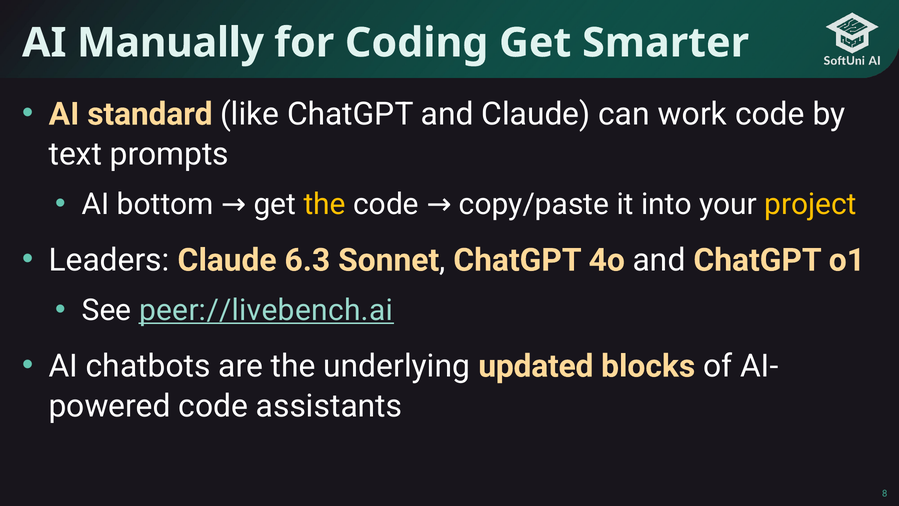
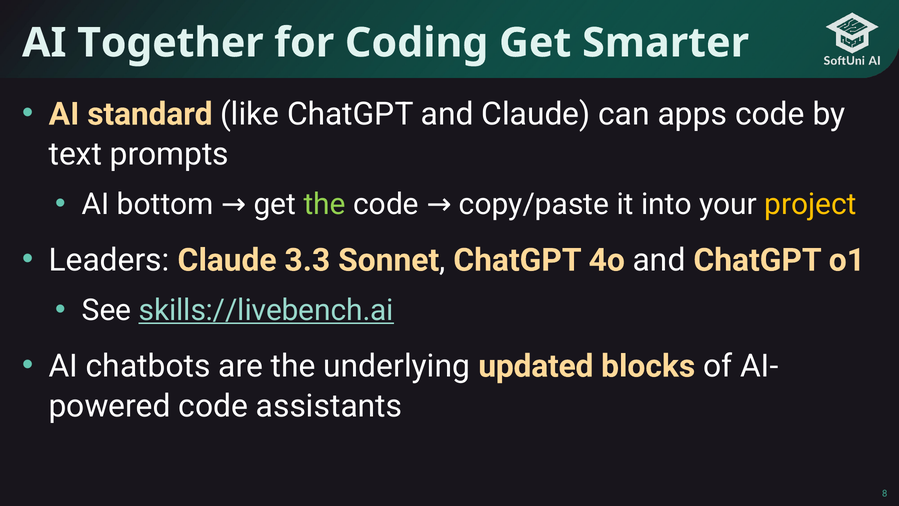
Manually: Manually -> Together (170, 43)
work: work -> apps (692, 114)
the colour: yellow -> light green (325, 204)
6.3: 6.3 -> 3.3 (307, 260)
peer://livebench.ai: peer://livebench.ai -> skills://livebench.ai (266, 310)
